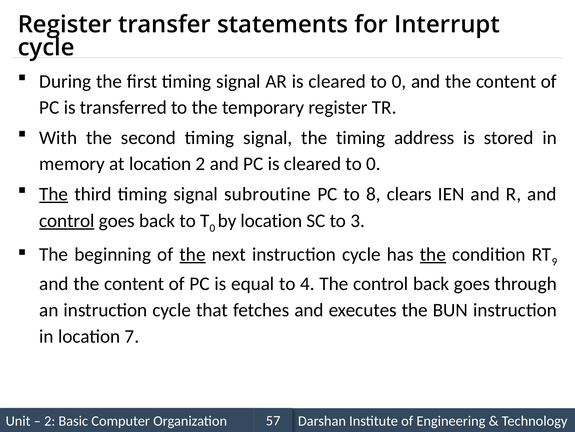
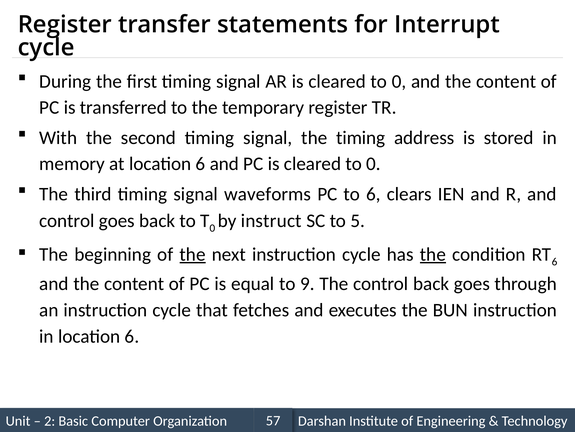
at location 2: 2 -> 6 (200, 164)
The underline: present -> none (54, 194)
subroutine: subroutine -> waveforms (268, 194)
to 8: 8 -> 6 (373, 194)
control underline: present -> none (67, 220)
by location: location -> instruct (271, 220)
3: 3 -> 5 (358, 220)
9: 9 -> 6 (555, 261)
4: 4 -> 9 (307, 283)
in location 7: 7 -> 6 (132, 336)
